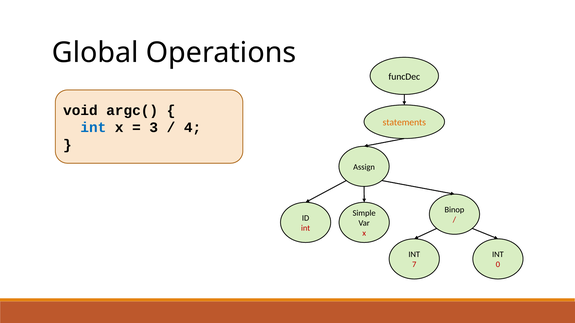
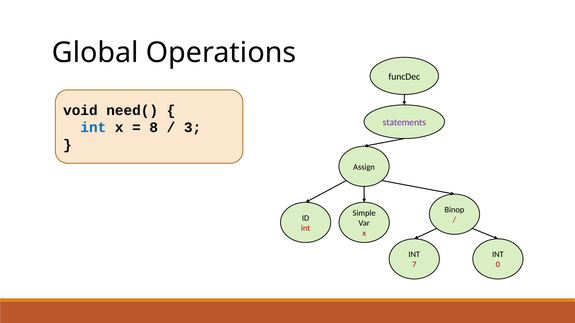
argc(: argc( -> need( (132, 110)
statements colour: orange -> purple (404, 123)
3: 3 -> 8 (154, 128)
4: 4 -> 3 (193, 128)
